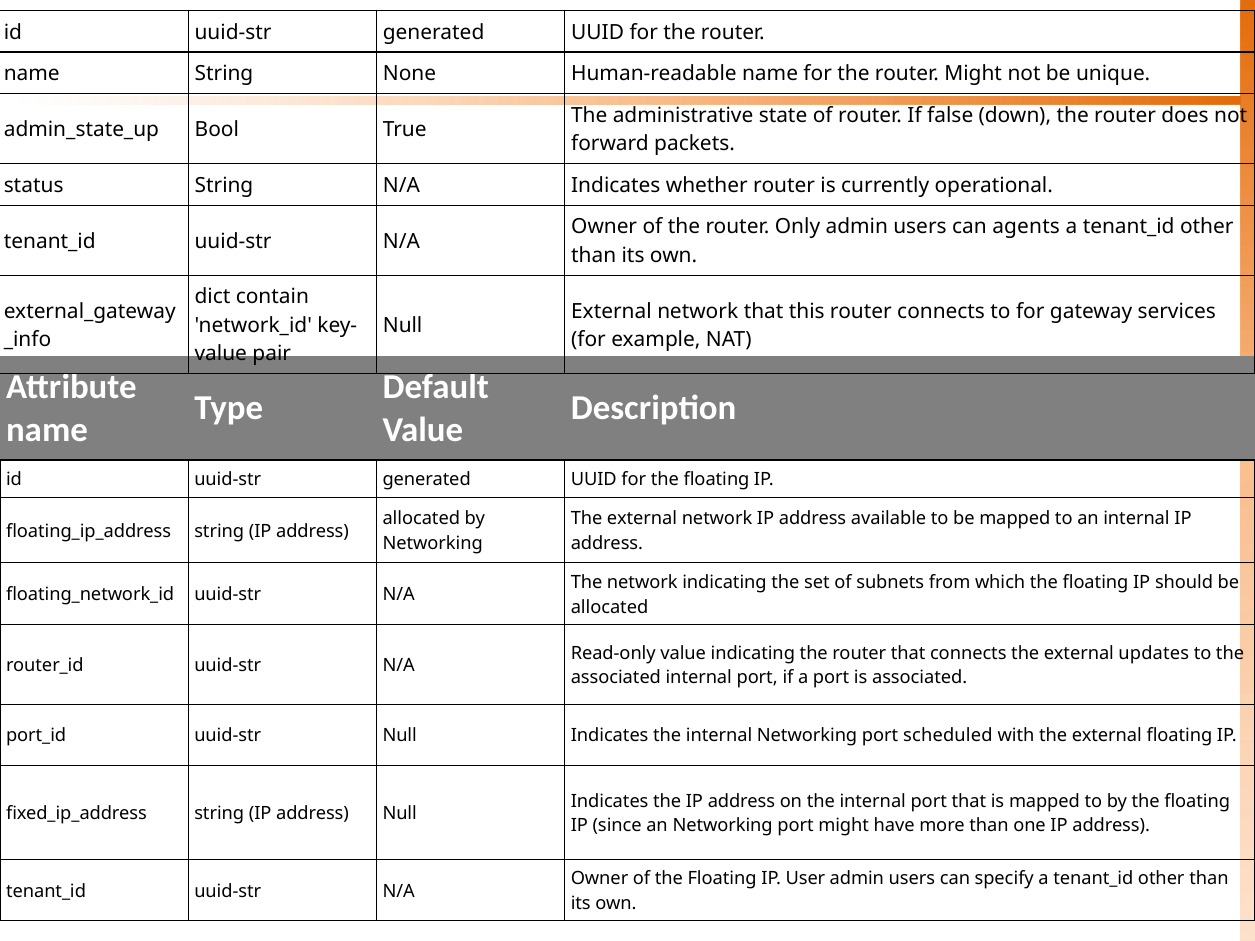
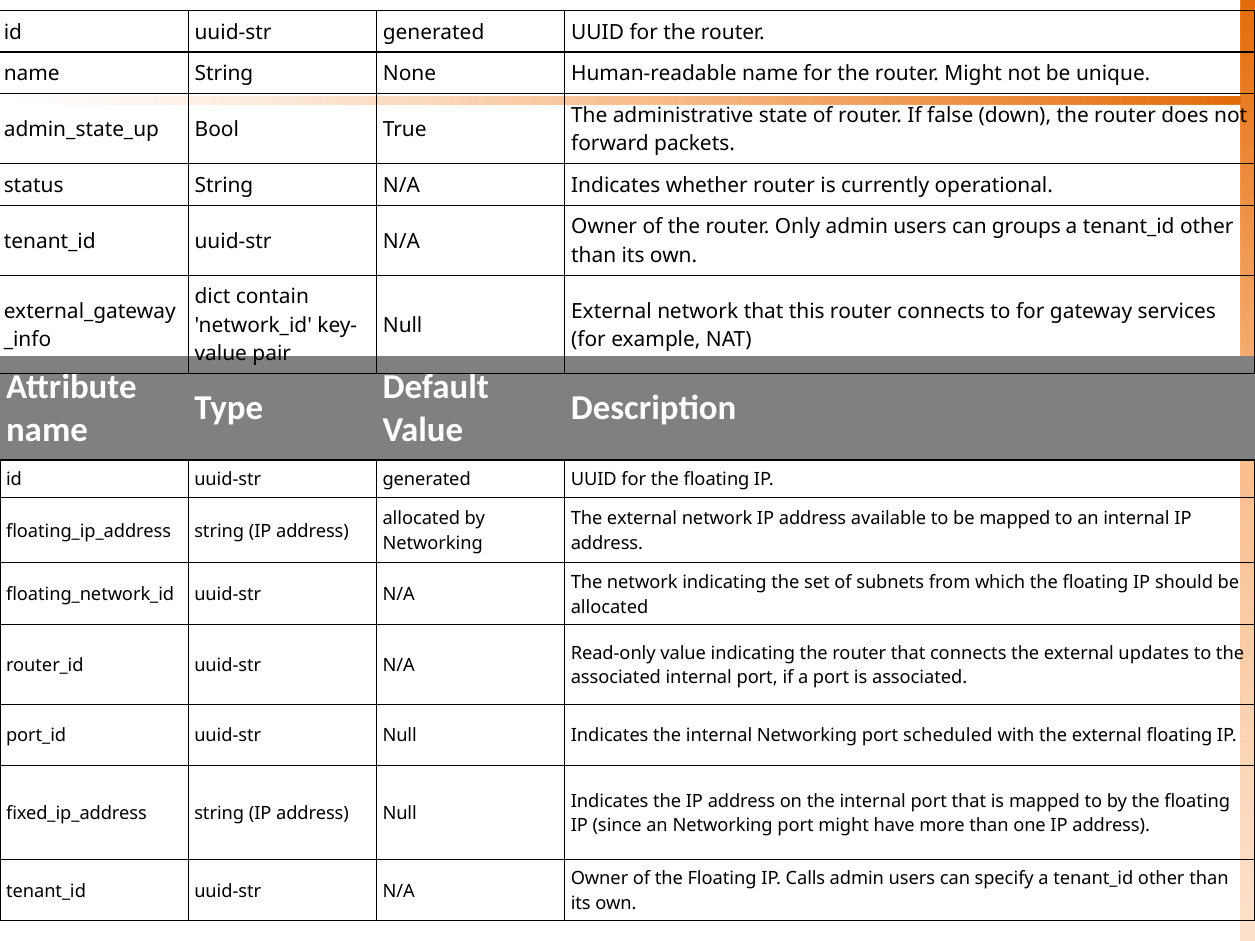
agents: agents -> groups (1026, 227)
User: User -> Calls (805, 879)
